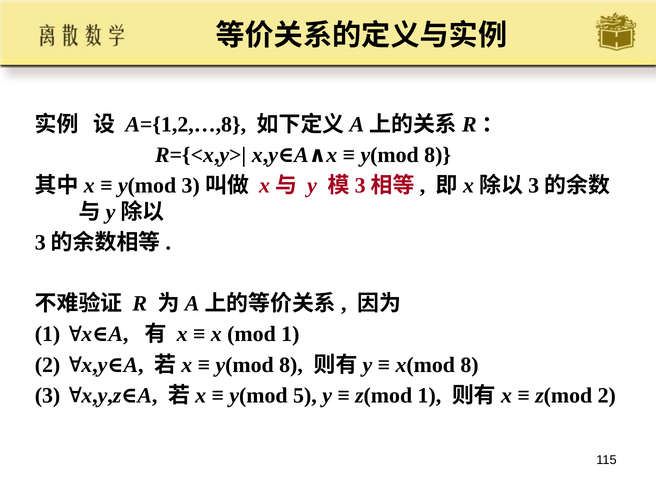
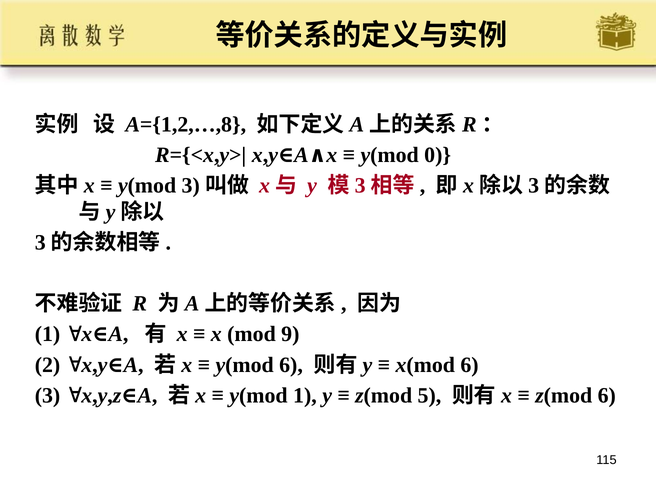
8: 8 -> 0 (438, 155)
mod 1: 1 -> 9 (290, 334)
8: 8 -> 6 (291, 365)
x(mod 8: 8 -> 6 (470, 365)
y(mod 5: 5 -> 1 (305, 395)
z(mod 1: 1 -> 5 (429, 395)
z(mod 2: 2 -> 6 (607, 395)
